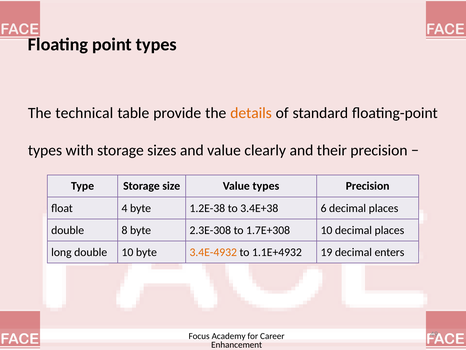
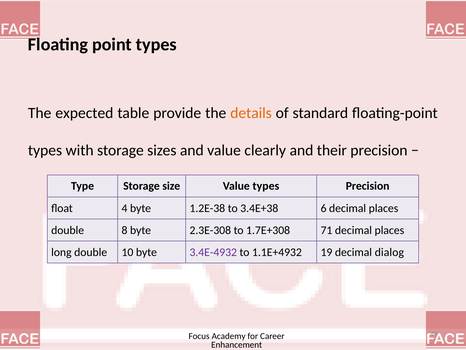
technical: technical -> expected (84, 113)
1.7E+308 10: 10 -> 71 (326, 230)
3.4E-4932 colour: orange -> purple (213, 252)
enters: enters -> dialog (389, 252)
